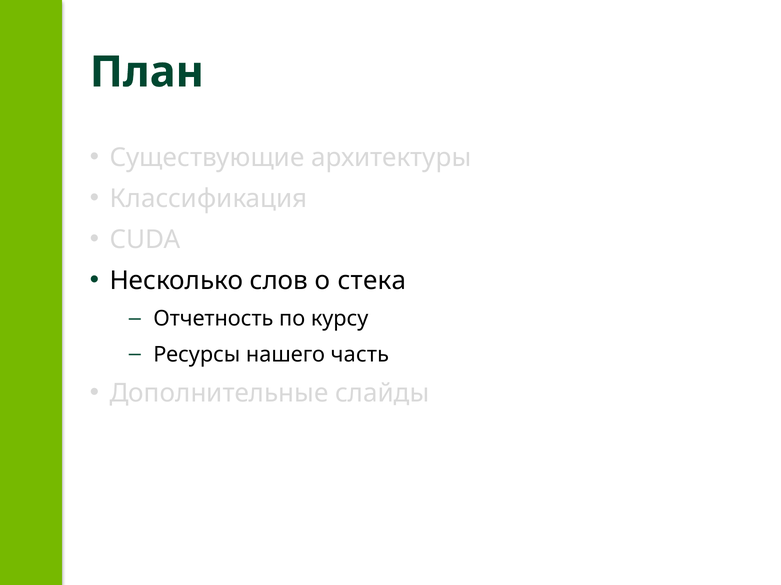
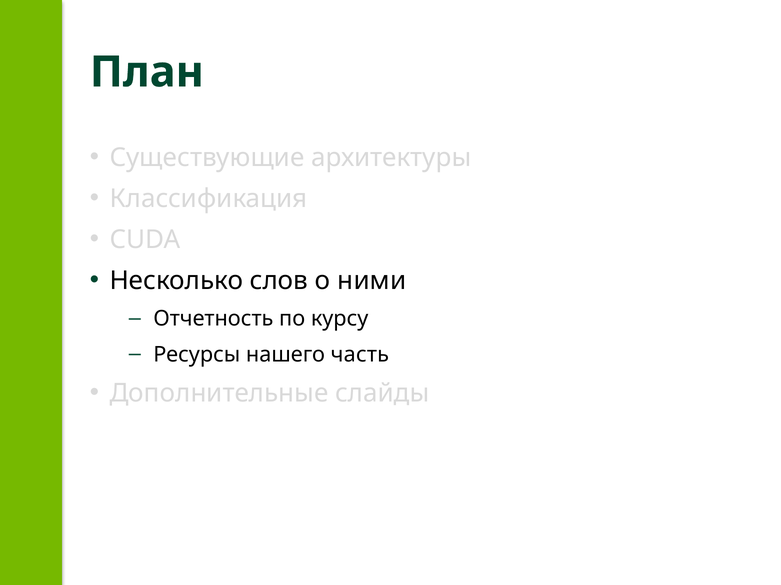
стека: стека -> ними (372, 281)
